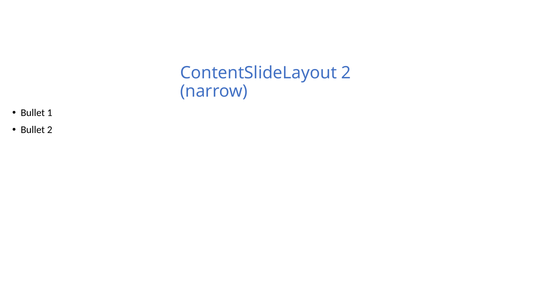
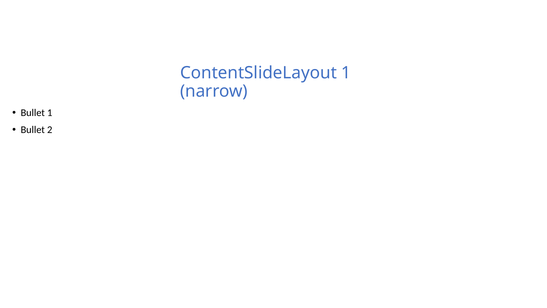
ContentSlideLayout 2: 2 -> 1 (346, 73)
